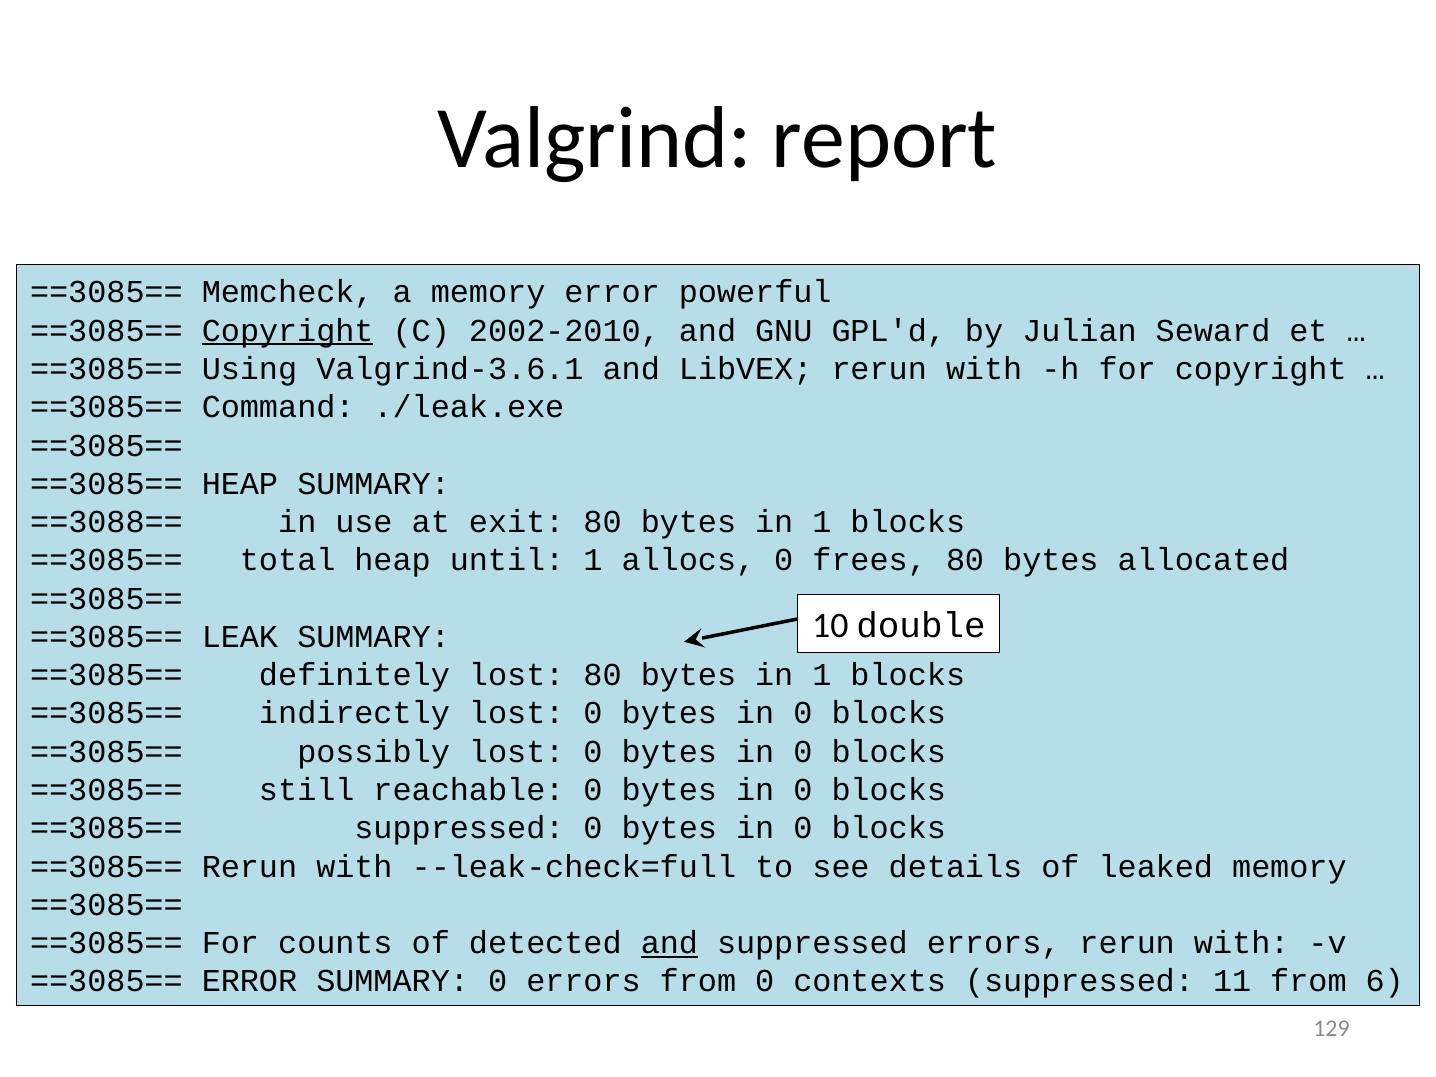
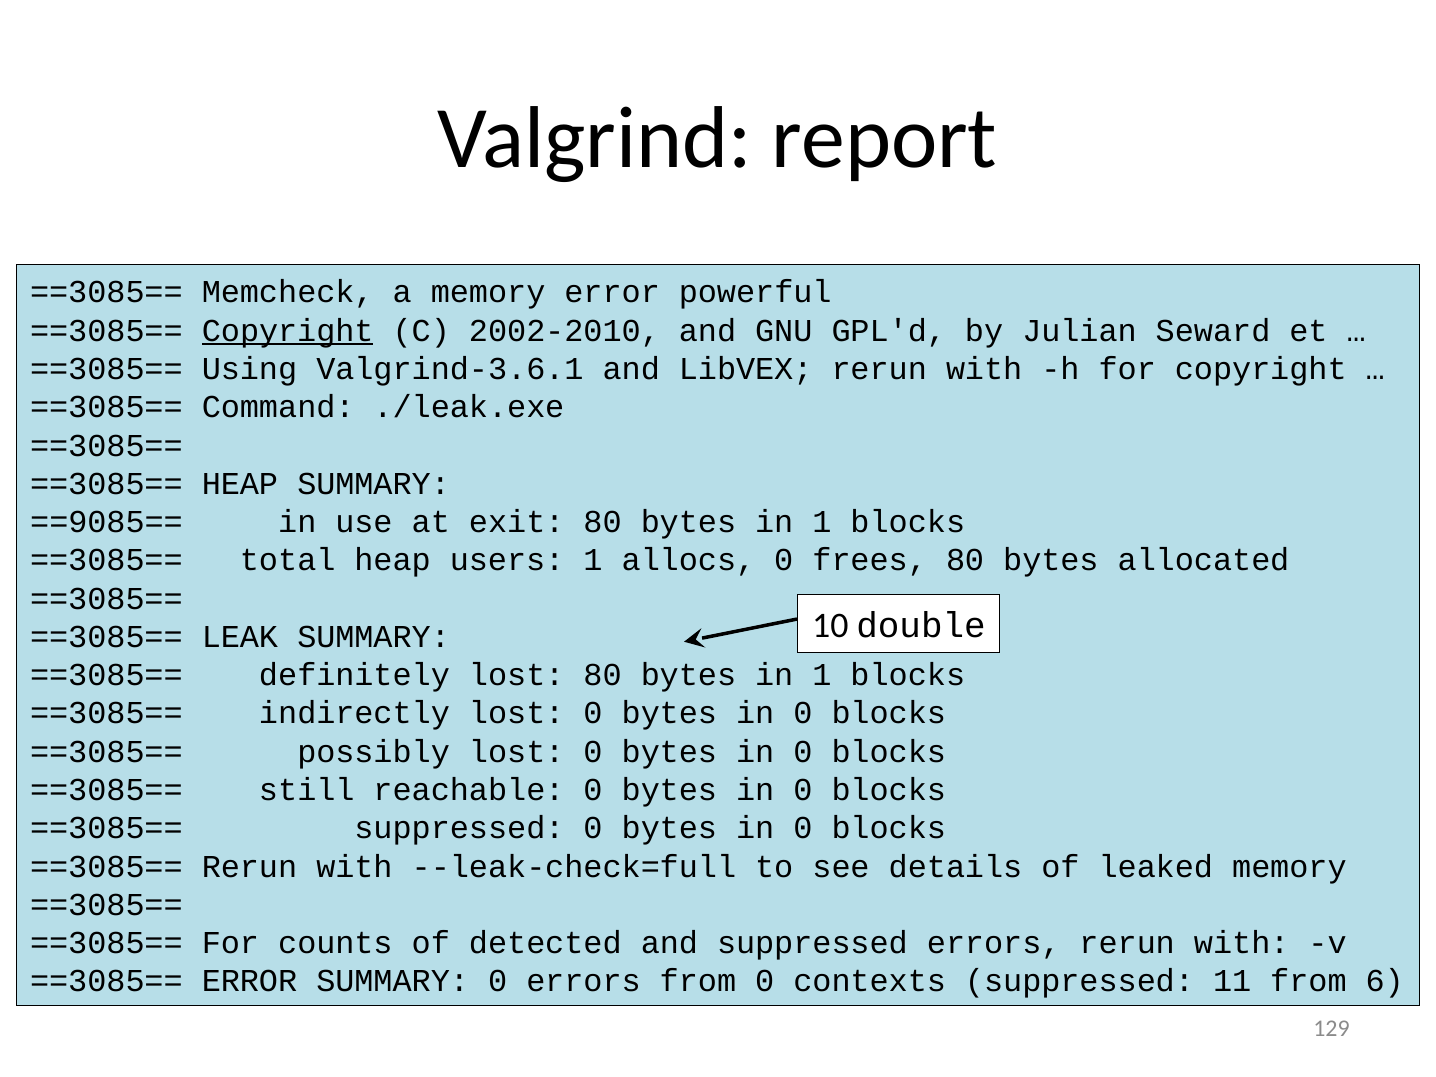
==3088==: ==3088== -> ==9085== (106, 522)
until: until -> users (507, 560)
and underline: present -> none (669, 943)
